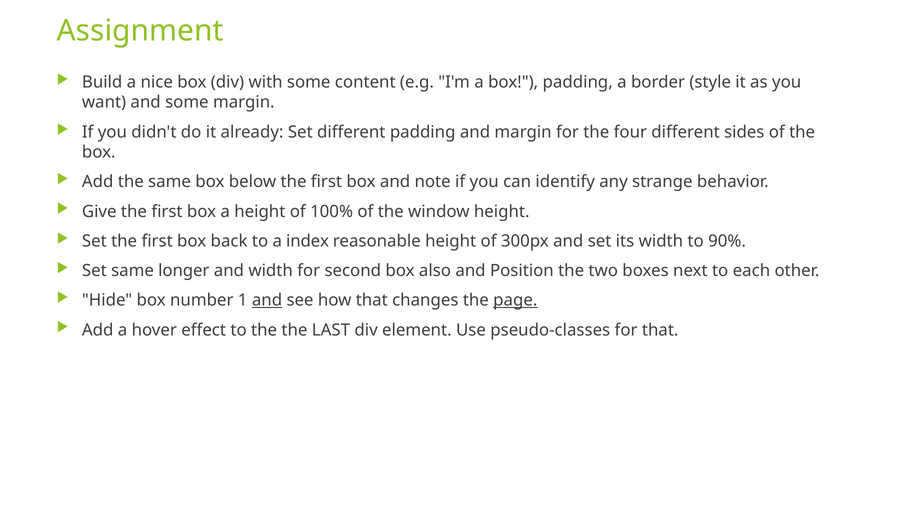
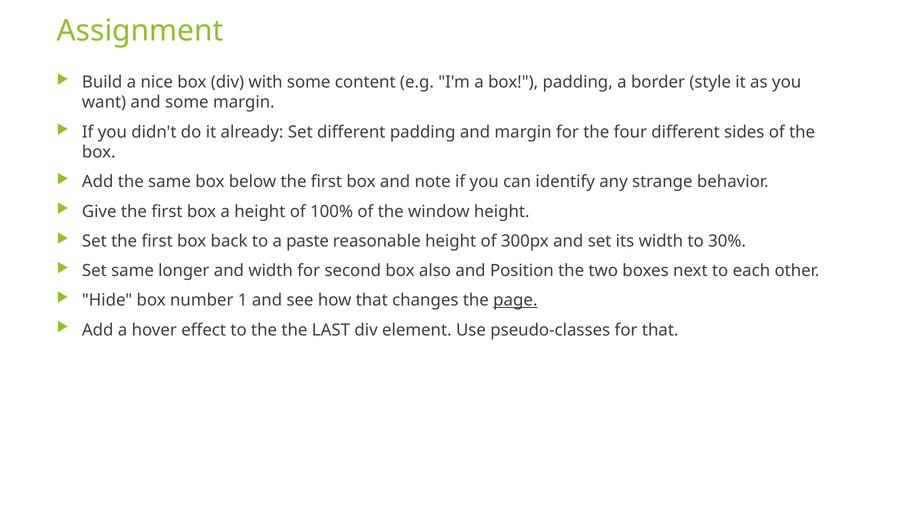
index: index -> paste (308, 241)
90%: 90% -> 30% (727, 241)
and underline: present -> none (267, 300)
